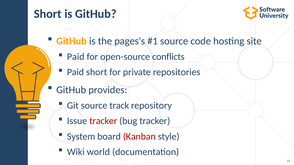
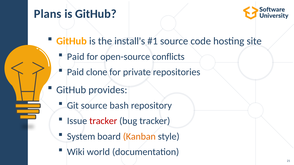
Short: Short -> Plans (48, 14)
pages's: pages's -> install's (130, 41)
Paid short: short -> clone (97, 72)
track: track -> bash (119, 106)
Kanban colour: red -> orange (139, 137)
